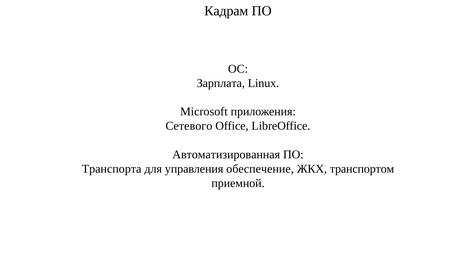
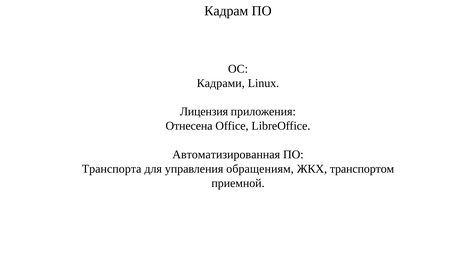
Зарплата: Зарплата -> Кадрами (221, 83)
Microsoft: Microsoft -> Лицензия (204, 112)
Сетевого: Сетевого -> Отнесена (189, 126)
обеспечение: обеспечение -> обращениям (260, 169)
